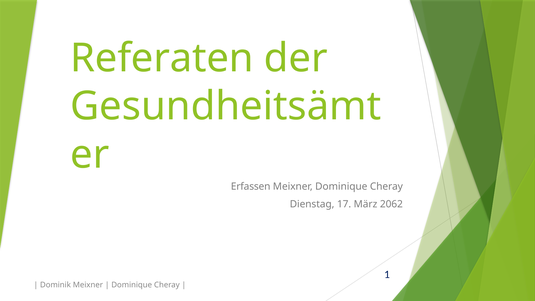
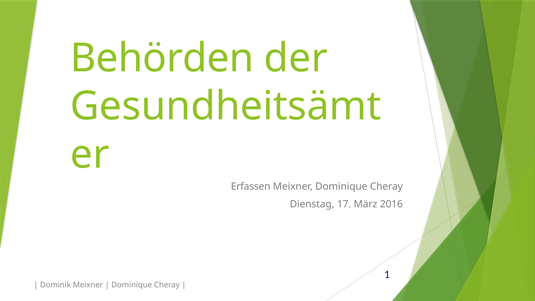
Referaten: Referaten -> Behörden (162, 58)
2062: 2062 -> 2016 (391, 204)
